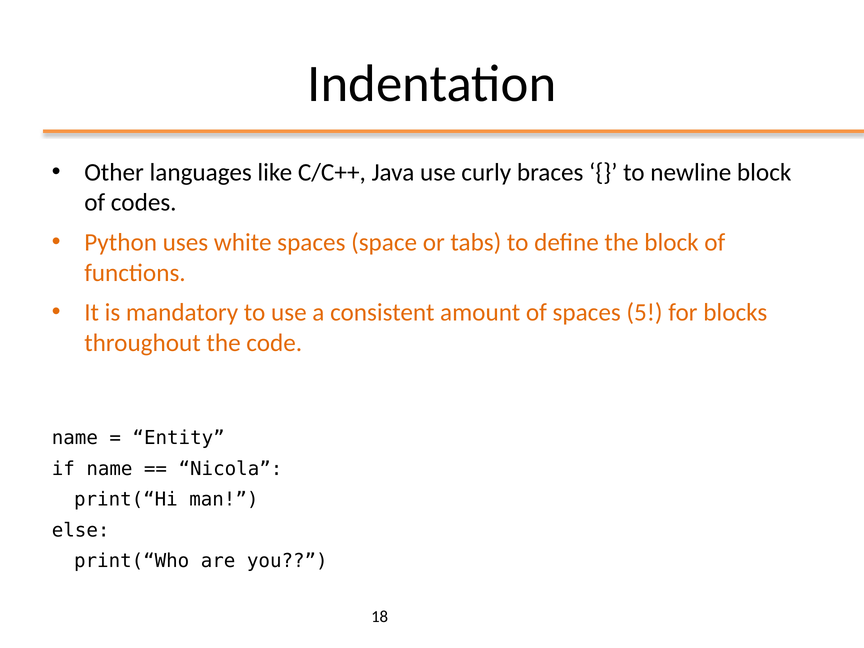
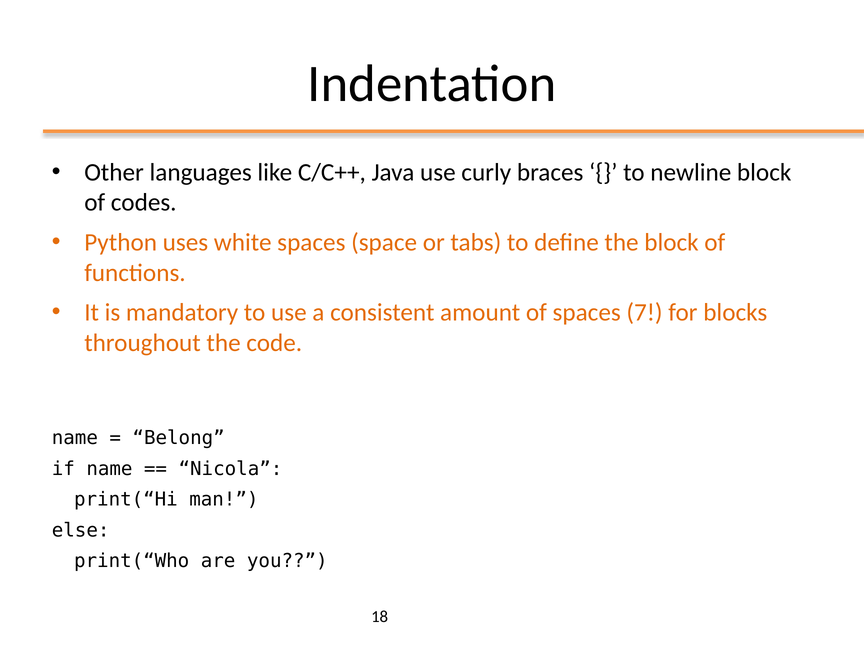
5: 5 -> 7 (645, 313)
Entity: Entity -> Belong (179, 438)
